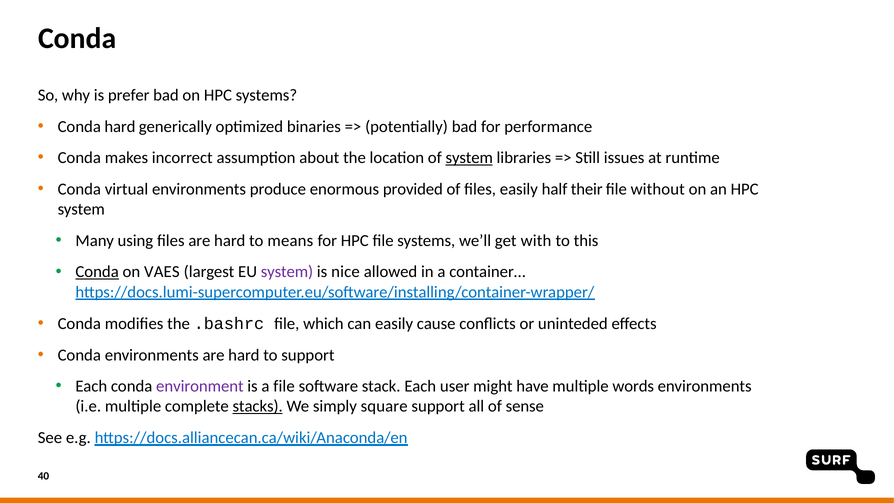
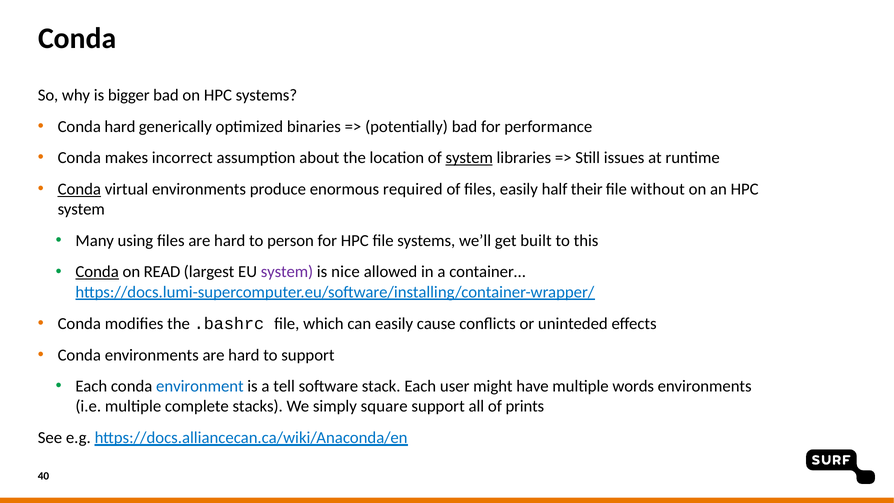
prefer: prefer -> bigger (129, 95)
Conda underline: none -> present (79, 189)
provided: provided -> required (413, 189)
means: means -> person (291, 241)
with: with -> built (536, 241)
VAES: VAES -> READ (162, 272)
environment colour: purple -> blue (200, 386)
a file: file -> tell (284, 386)
stacks underline: present -> none (258, 406)
sense: sense -> prints (525, 406)
